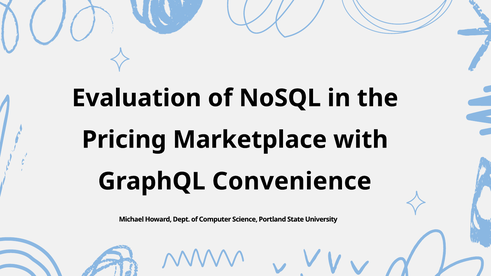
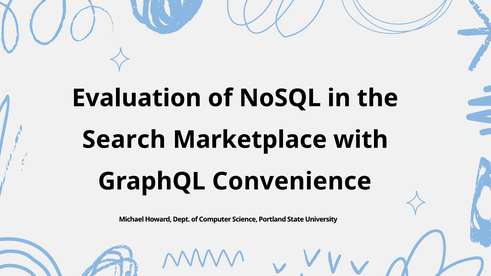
Pricing: Pricing -> Search (124, 140)
